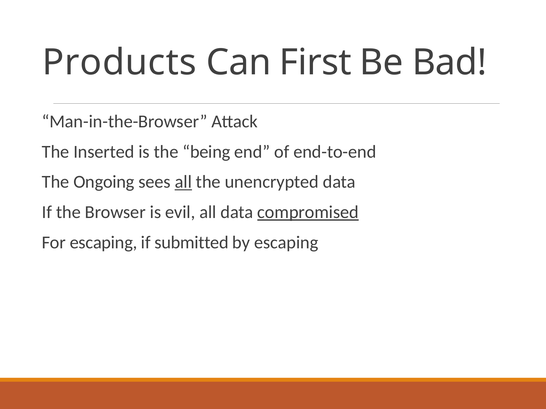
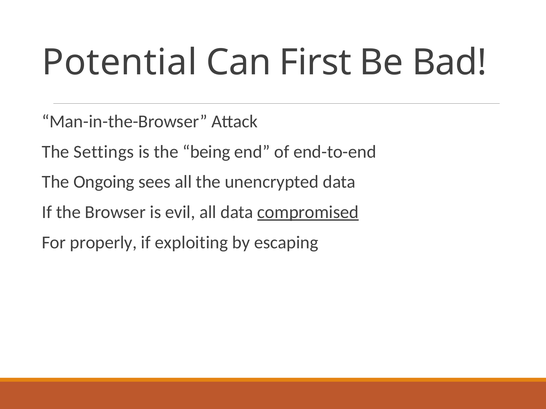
Products: Products -> Potential (119, 62)
Inserted: Inserted -> Settings (104, 152)
all underline: present -> none (183, 182)
For escaping: escaping -> properly (103, 243)
submitted: submitted -> exploiting (191, 243)
